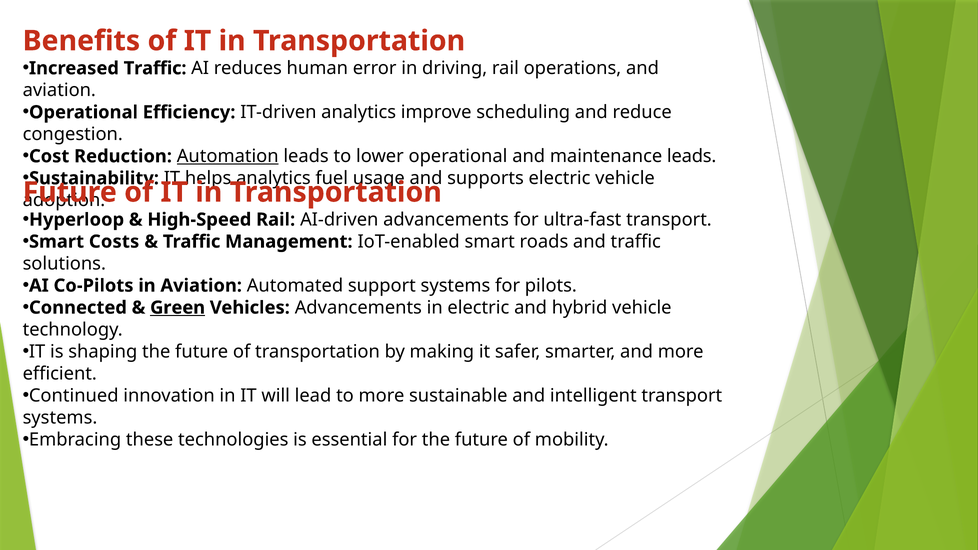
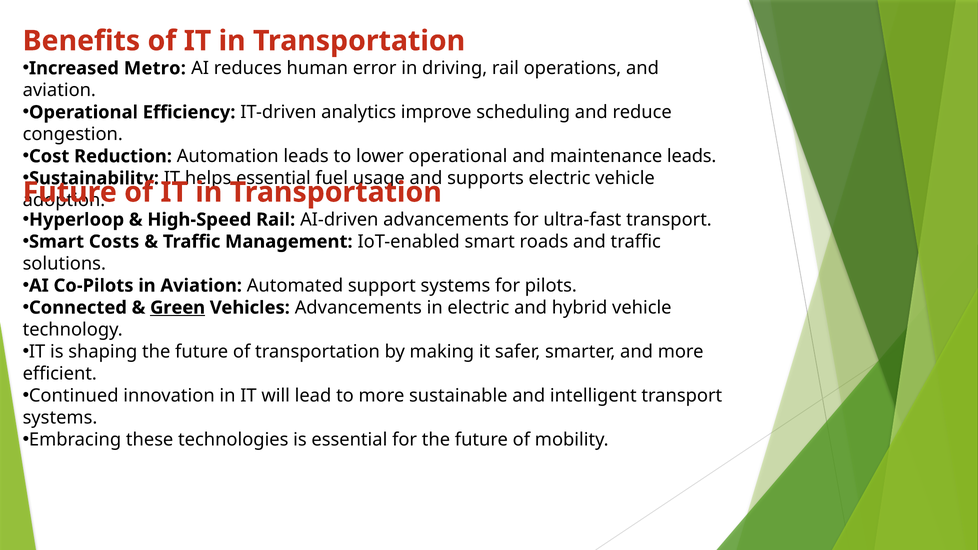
Increased Traffic: Traffic -> Metro (155, 68)
Automation underline: present -> none (228, 156)
helps analytics: analytics -> essential (273, 178)
